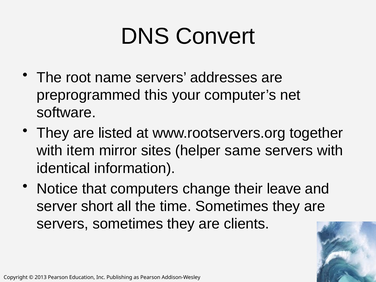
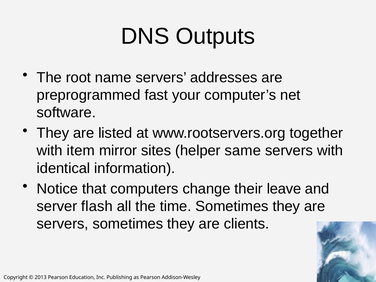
Convert: Convert -> Outputs (215, 36)
this: this -> fast (156, 95)
short: short -> flash (97, 206)
